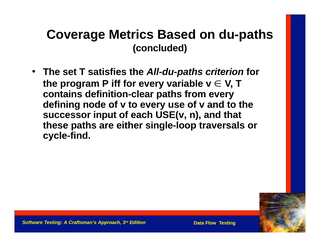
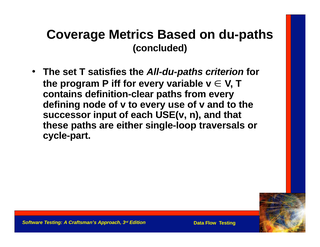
cycle-find: cycle-find -> cycle-part (67, 136)
